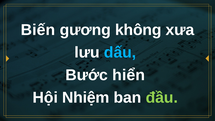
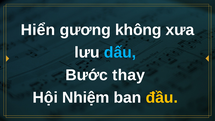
Biến: Biến -> Hiển (38, 30)
hiển: hiển -> thay (129, 75)
đầu colour: light green -> yellow (162, 98)
